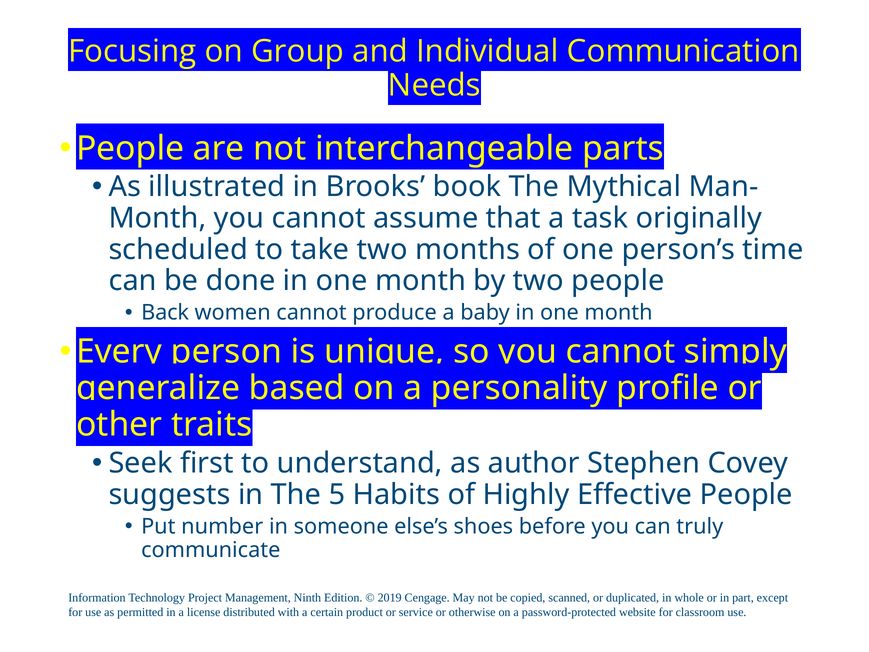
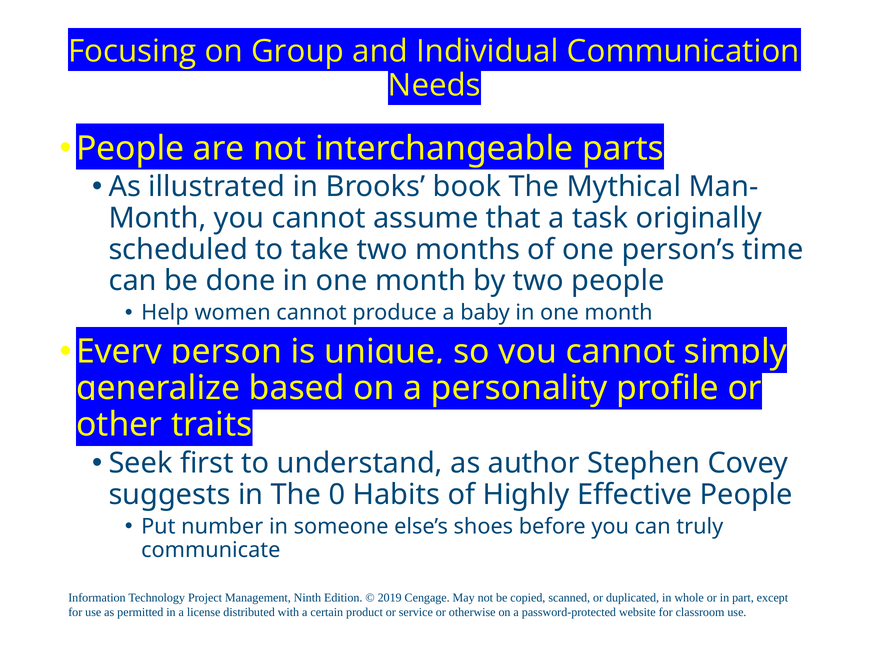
Back: Back -> Help (165, 313)
5: 5 -> 0 (337, 494)
